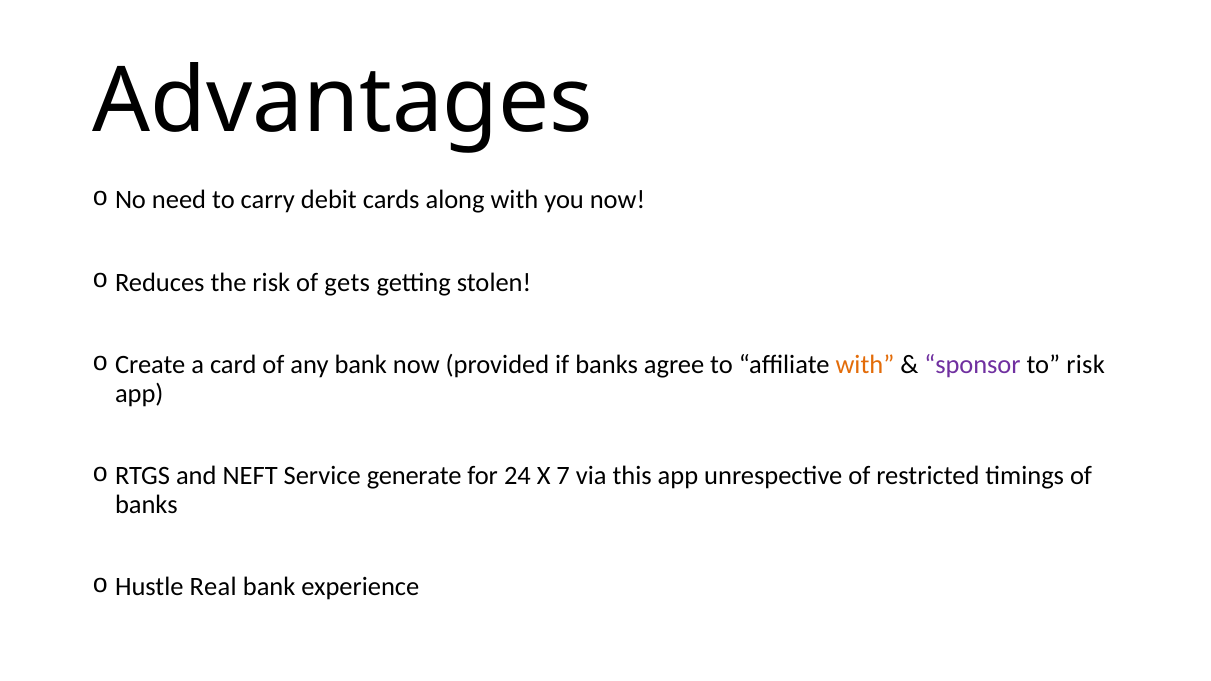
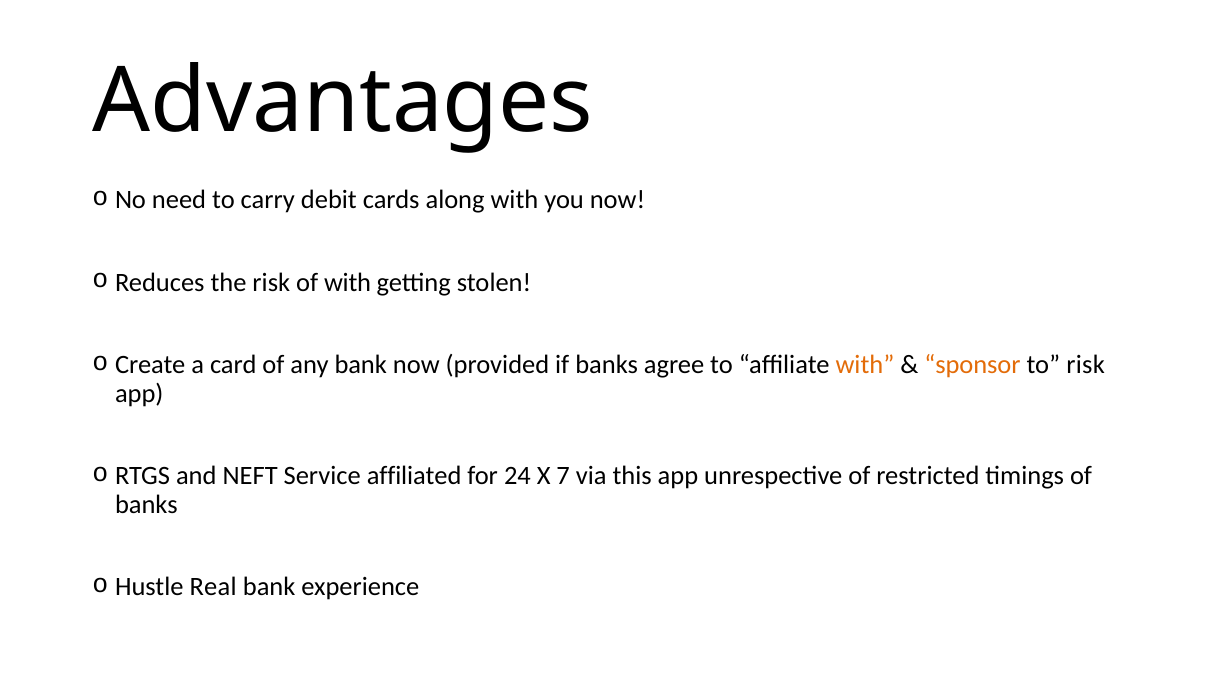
of gets: gets -> with (348, 282)
sponsor colour: purple -> orange (972, 365)
generate: generate -> affiliated (414, 476)
